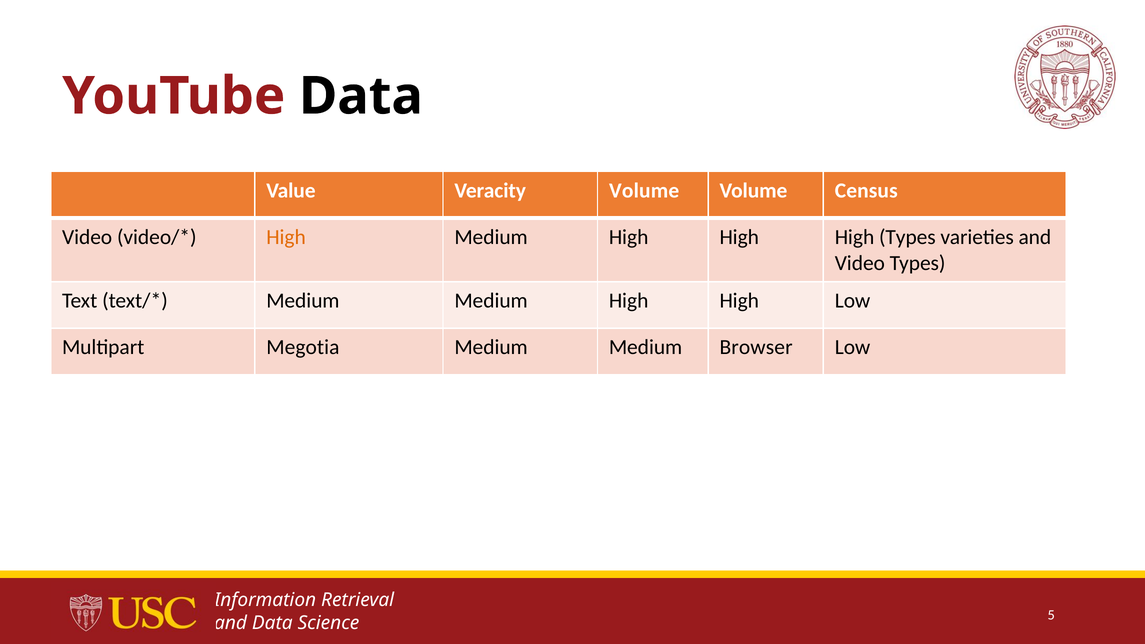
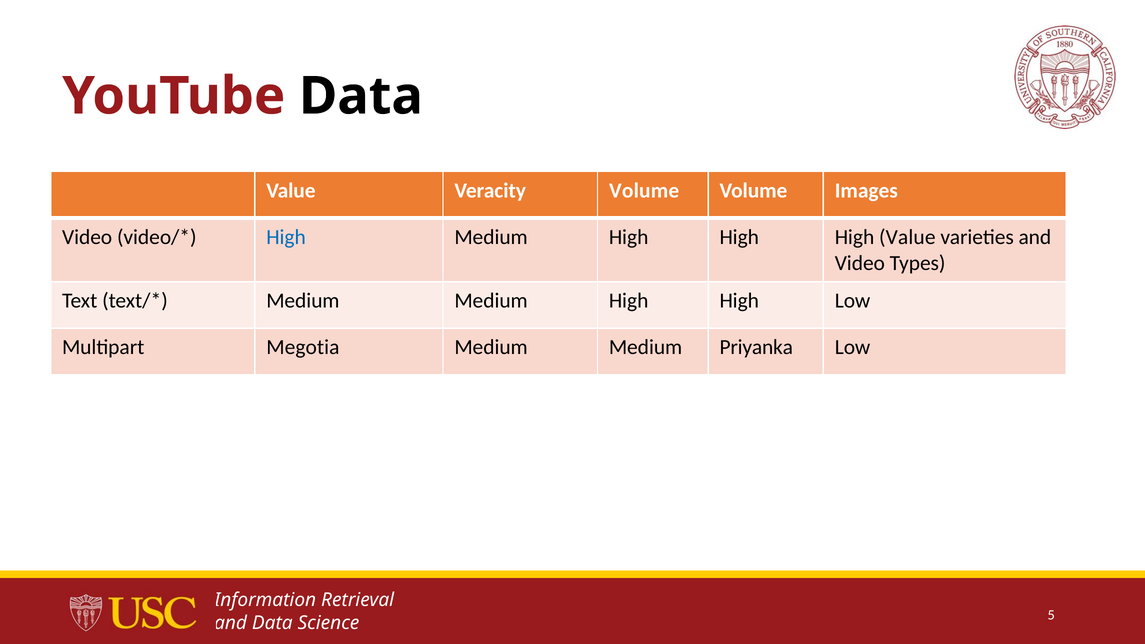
Census: Census -> Images (866, 191)
High colour: orange -> blue (286, 237)
High Types: Types -> Value (907, 237)
Browser: Browser -> Priyanka (756, 347)
